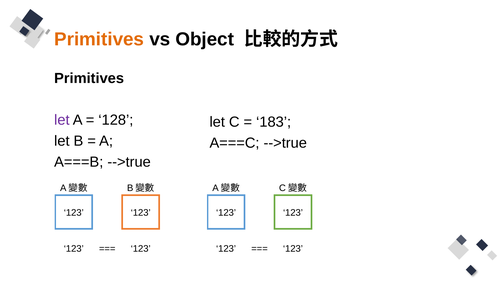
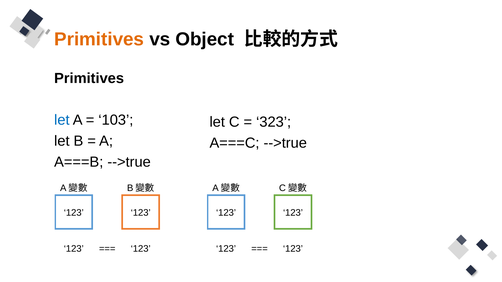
let colour: purple -> blue (62, 120)
128: 128 -> 103 (116, 120)
183: 183 -> 323 (274, 122)
